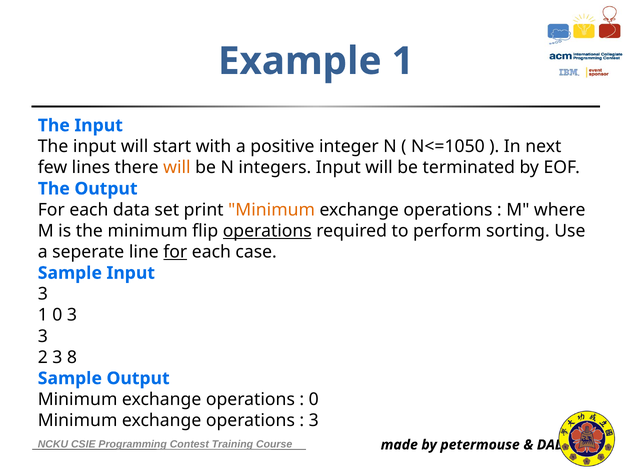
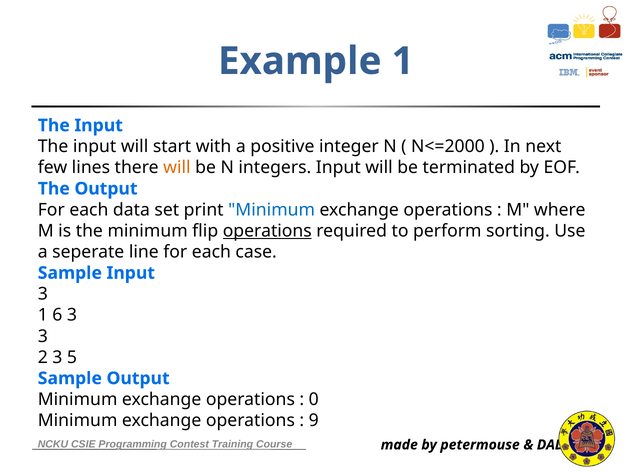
N<=1050: N<=1050 -> N<=2000 (448, 147)
Minimum colour: orange -> blue (272, 210)
for underline: present -> none (175, 252)
1 0: 0 -> 6 (57, 315)
8: 8 -> 5 (72, 357)
3: 3 -> 9 (314, 421)
